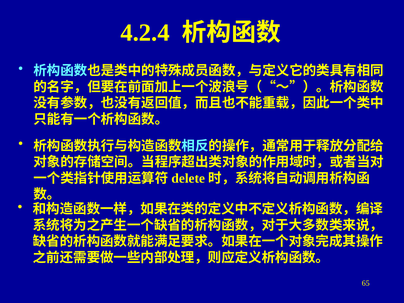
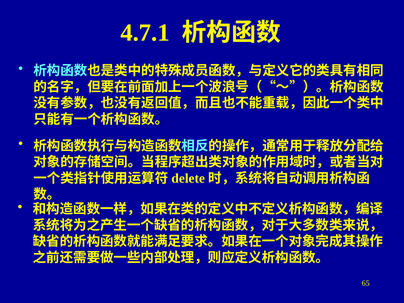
4.2.4: 4.2.4 -> 4.7.1 (145, 33)
